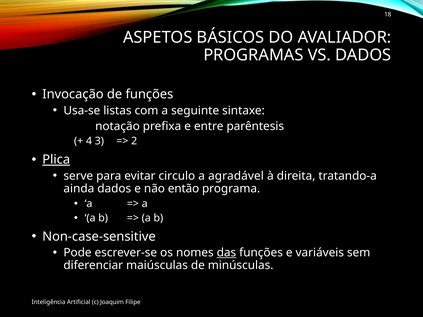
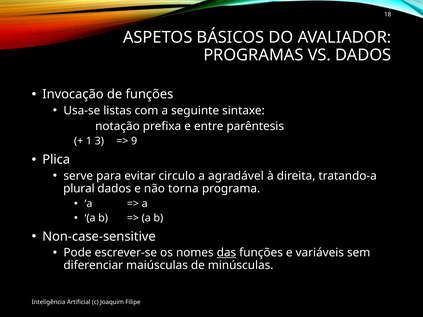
4: 4 -> 1 (89, 141)
2: 2 -> 9 (134, 141)
Plica underline: present -> none (56, 160)
ainda: ainda -> plural (79, 189)
então: então -> torna (183, 189)
